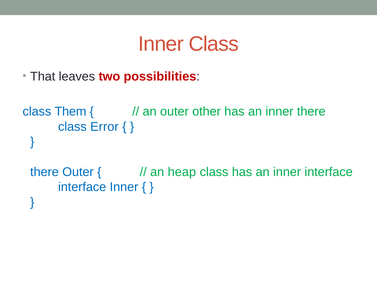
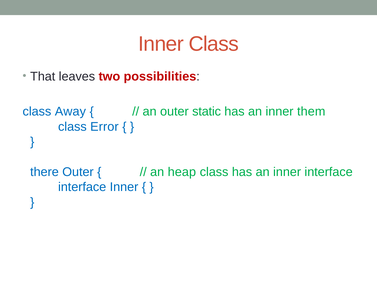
Them: Them -> Away (70, 111)
other: other -> static (207, 111)
inner there: there -> them (311, 111)
